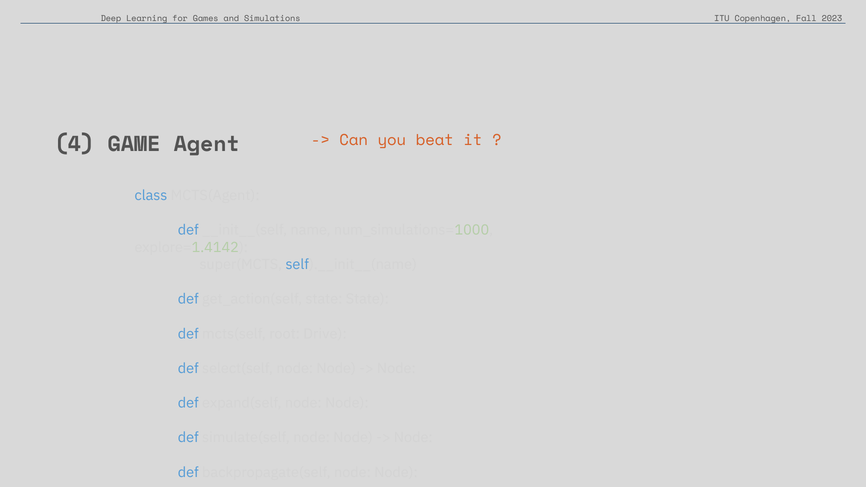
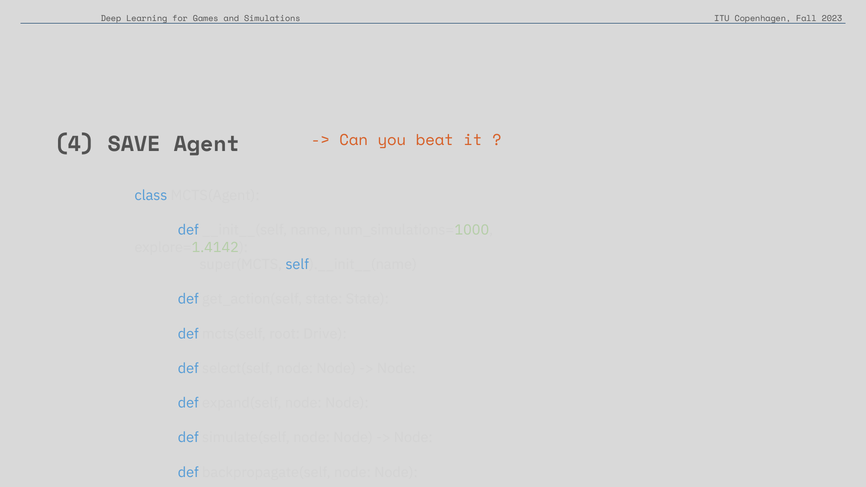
GAME: GAME -> SAVE (134, 144)
